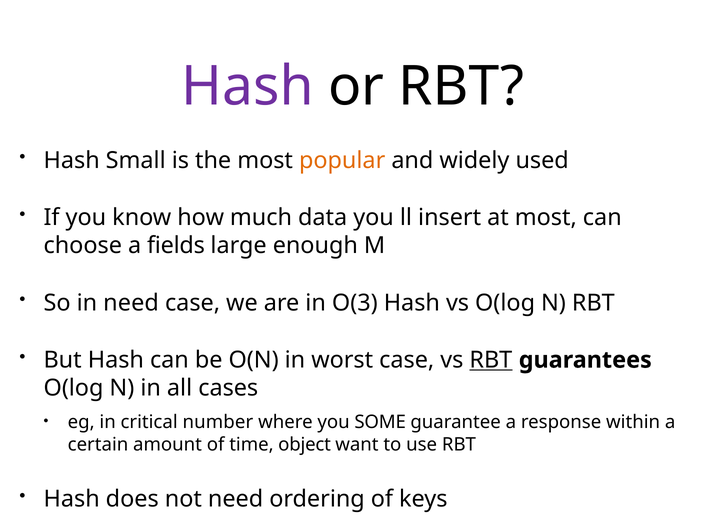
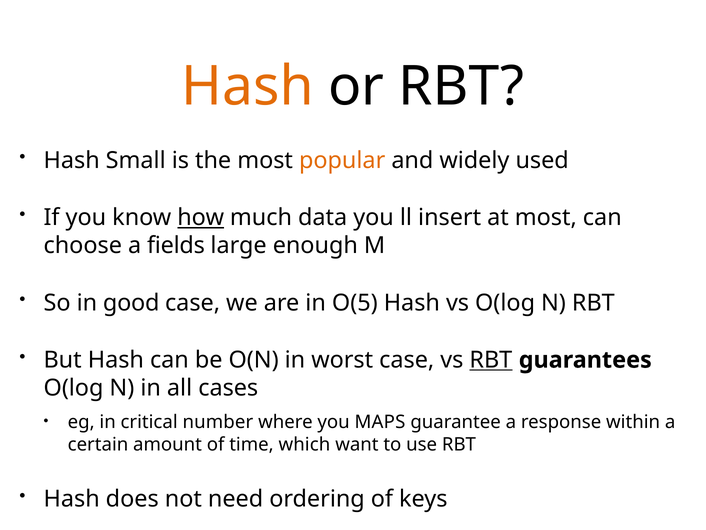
Hash colour: purple -> orange (248, 87)
how underline: none -> present (201, 217)
in need: need -> good (131, 303)
O(3: O(3 -> O(5 (355, 303)
SOME: SOME -> MAPS (380, 422)
object: object -> which (304, 444)
